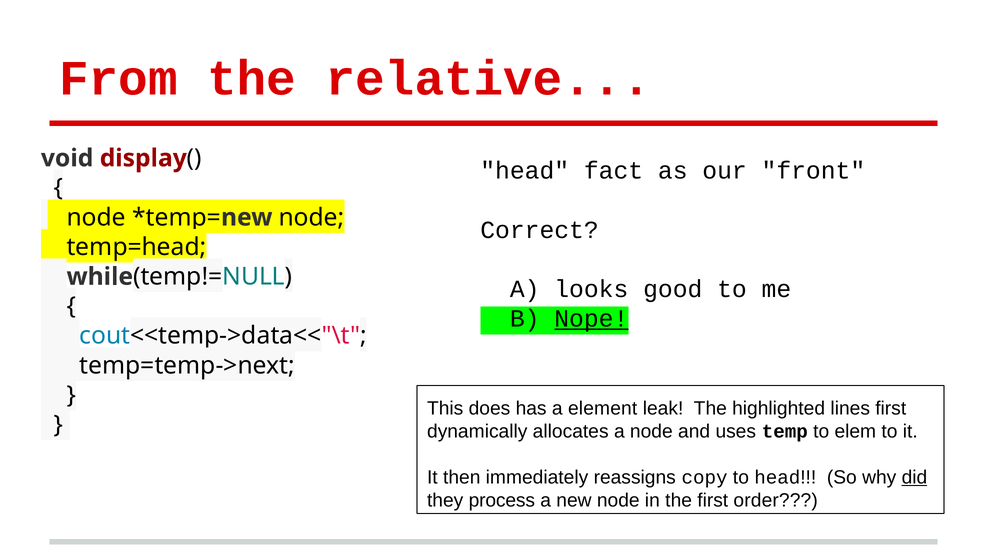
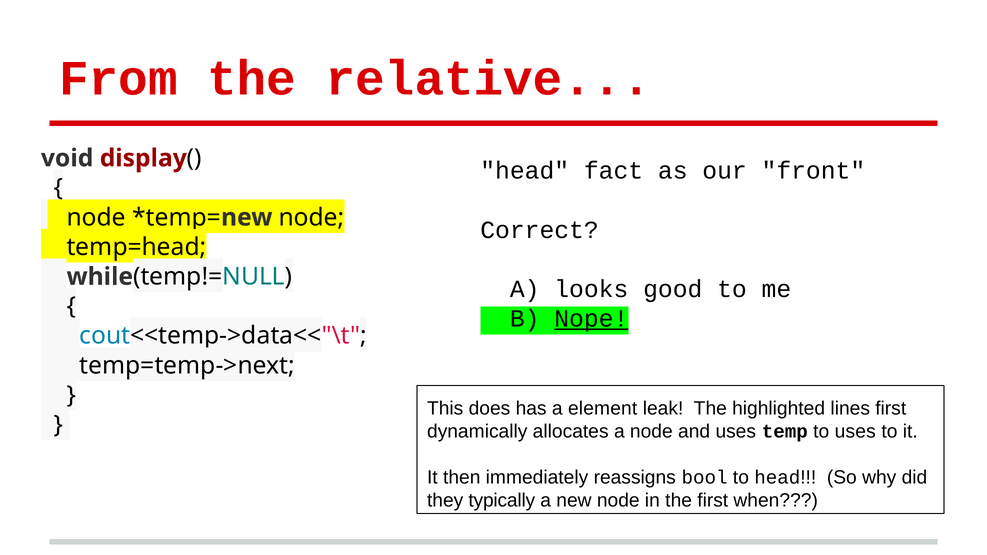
to elem: elem -> uses (855, 431)
copy: copy -> bool (705, 478)
did underline: present -> none (914, 478)
process: process -> typically (502, 501)
order: order -> when (776, 501)
